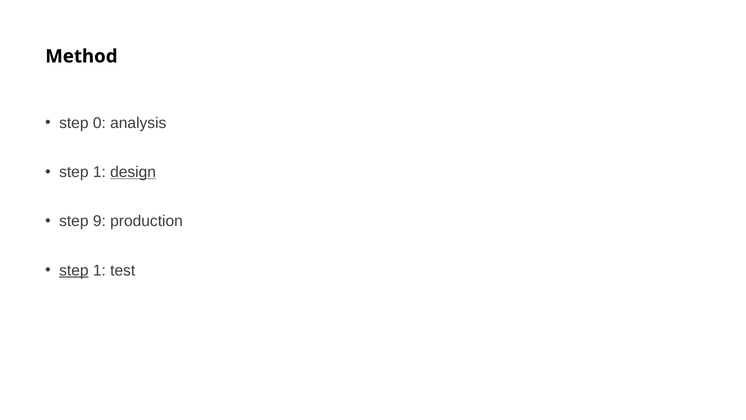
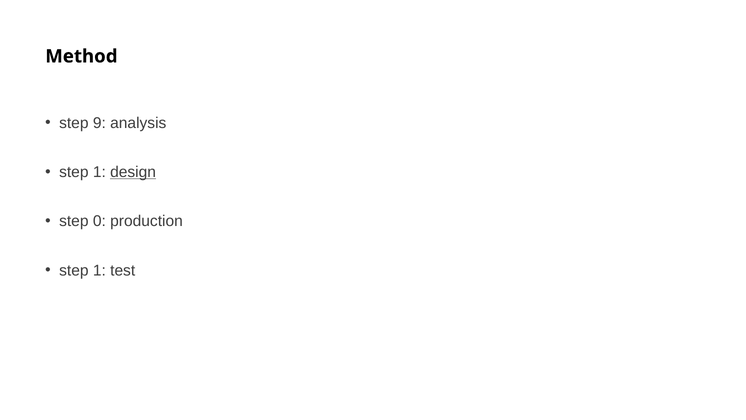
0: 0 -> 9 (99, 123)
9: 9 -> 0 (99, 221)
step underline: present -> none (74, 270)
